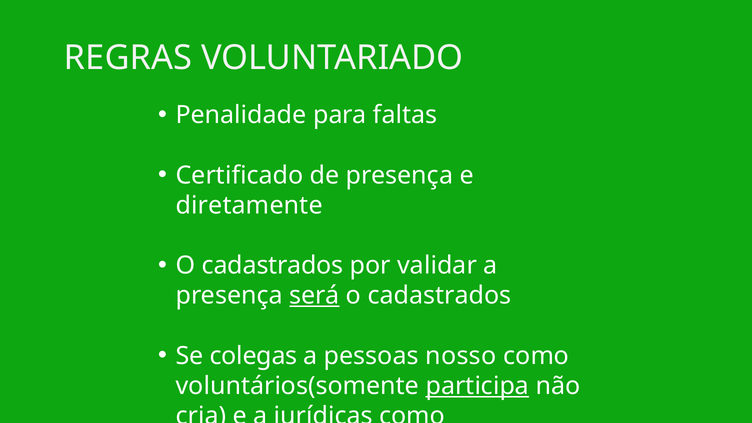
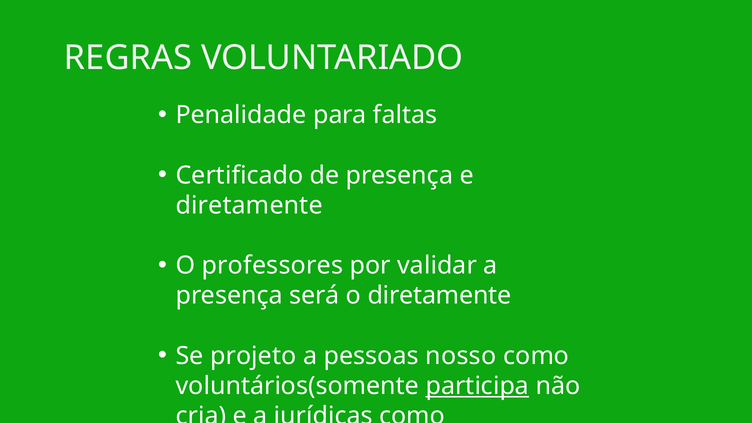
cadastrados: cadastrados -> professores (272, 266)
será underline: present -> none (314, 296)
cadastrados: cadastrados -> diretamente (440, 296)
colegas: colegas -> projeto (253, 356)
